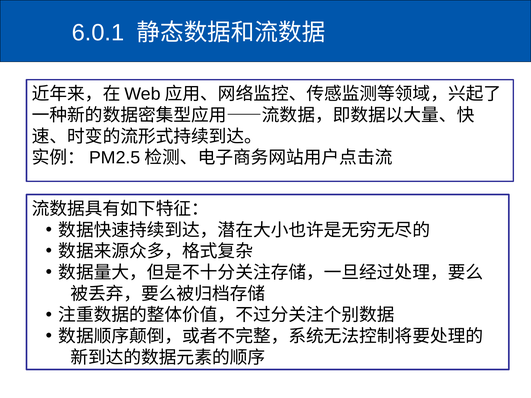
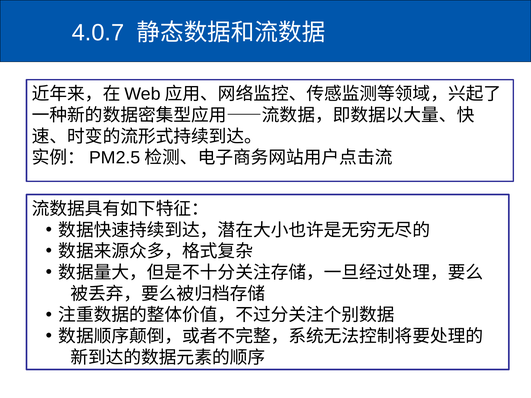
6.0.1: 6.0.1 -> 4.0.7 (98, 33)
